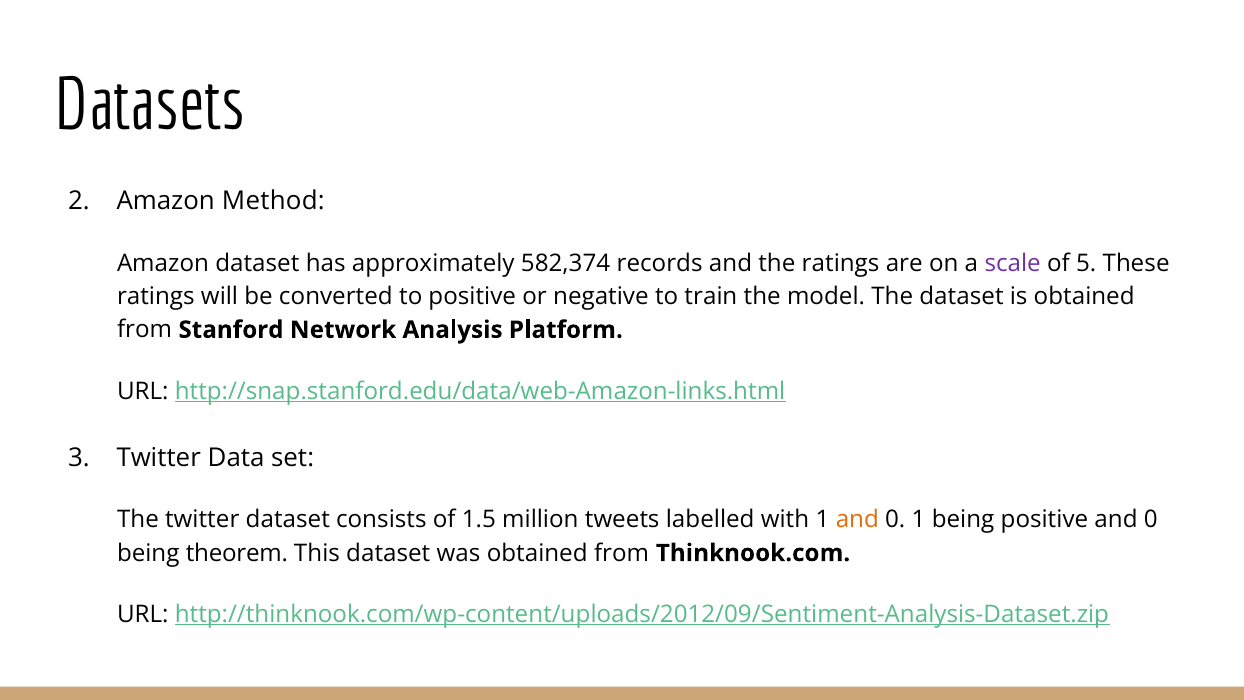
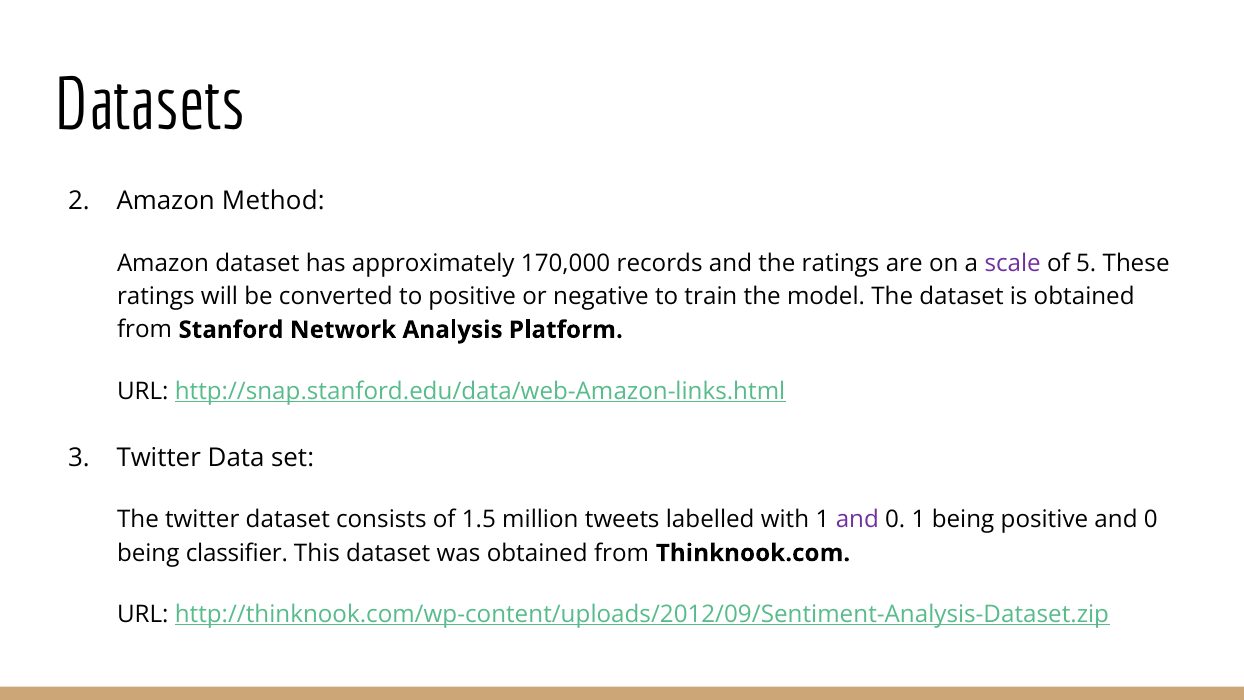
582,374: 582,374 -> 170,000 (566, 263)
and colour: orange -> purple (857, 520)
theorem: theorem -> classifier (237, 553)
